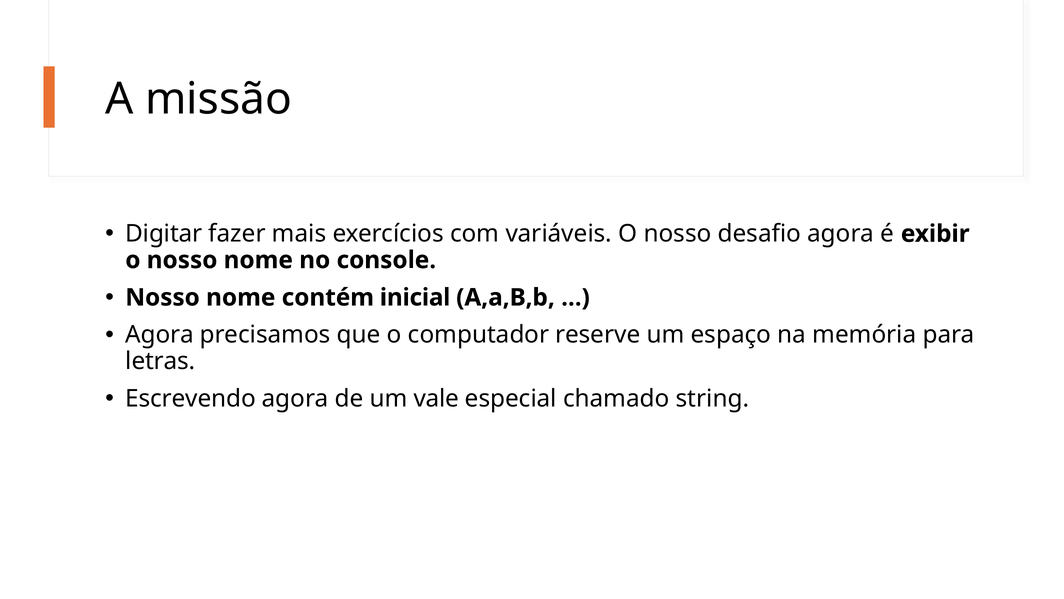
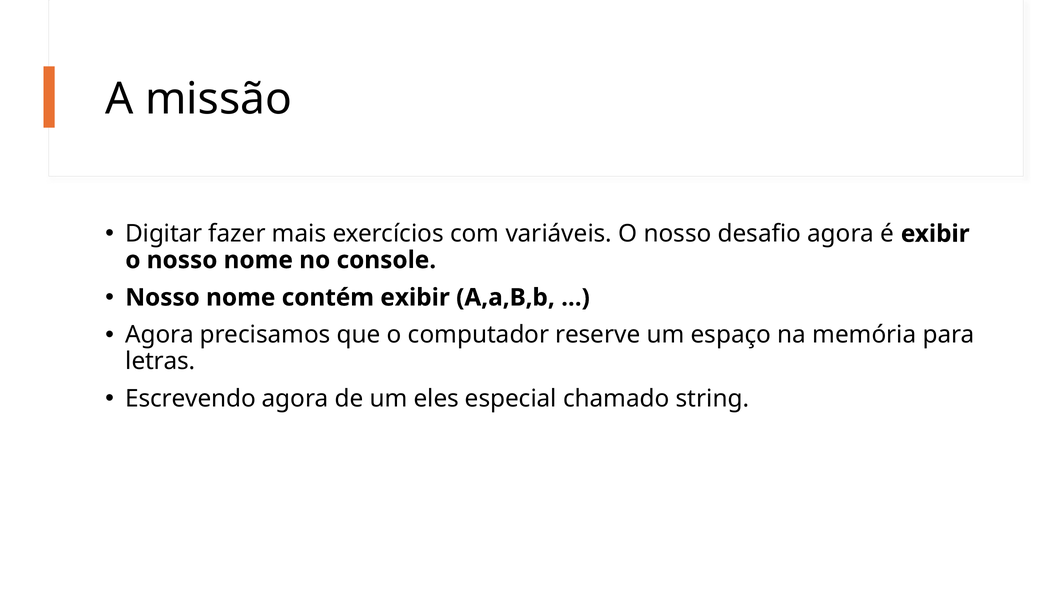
contém inicial: inicial -> exibir (415, 297)
vale: vale -> eles (436, 398)
